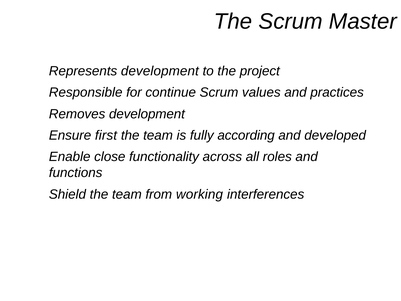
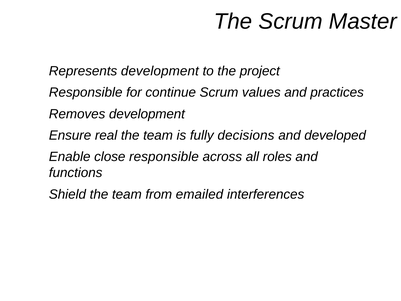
first: first -> real (106, 135)
according: according -> decisions (246, 135)
close functionality: functionality -> responsible (164, 157)
working: working -> emailed (200, 194)
